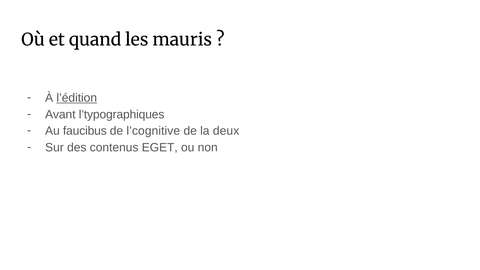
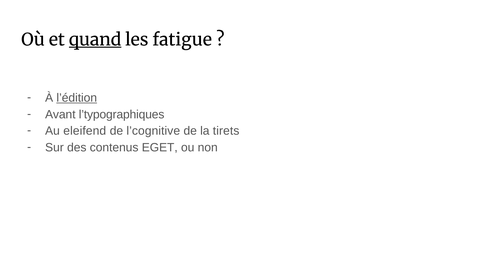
quand underline: none -> present (95, 40)
mauris: mauris -> fatigue (182, 40)
faucibus: faucibus -> eleifend (85, 131)
deux: deux -> tirets (226, 131)
